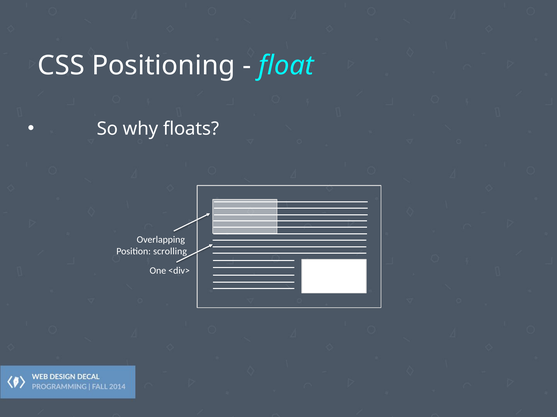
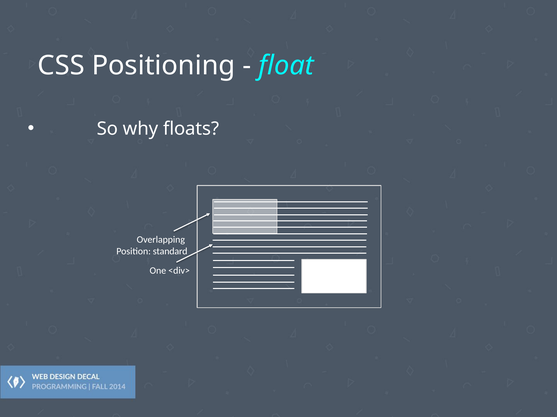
scrolling: scrolling -> standard (170, 252)
